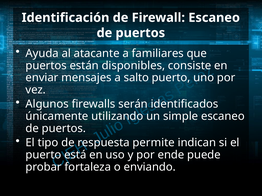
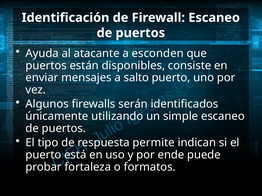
familiares: familiares -> esconden (158, 53)
enviando: enviando -> formatos (150, 167)
